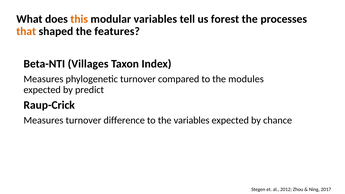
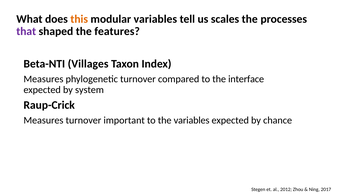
forest: forest -> scales (225, 19)
that colour: orange -> purple (26, 31)
modules: modules -> interface (246, 79)
predict: predict -> system (89, 90)
difference: difference -> important (124, 120)
